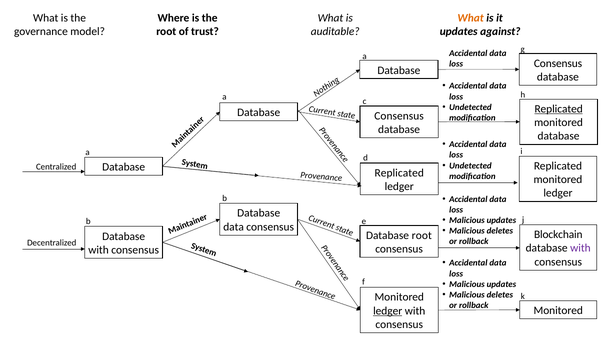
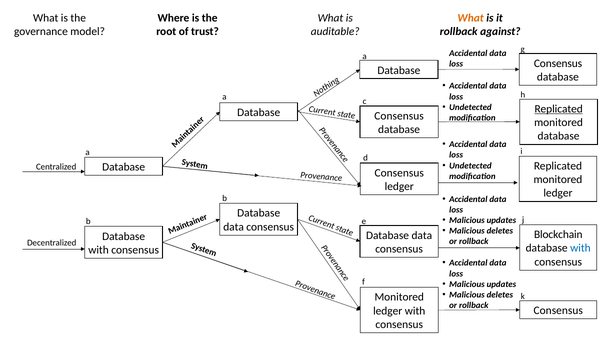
updates: updates -> rollback (459, 32)
Replicated: Replicated -> Consensus (399, 173)
root: root -> data (422, 236)
with colour: purple -> blue (580, 249)
Monitored: Monitored -> Consensus (558, 311)
ledger underline: present -> none (388, 311)
